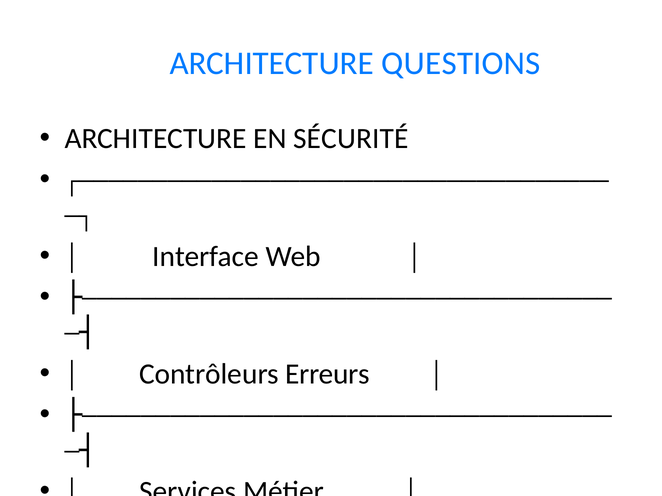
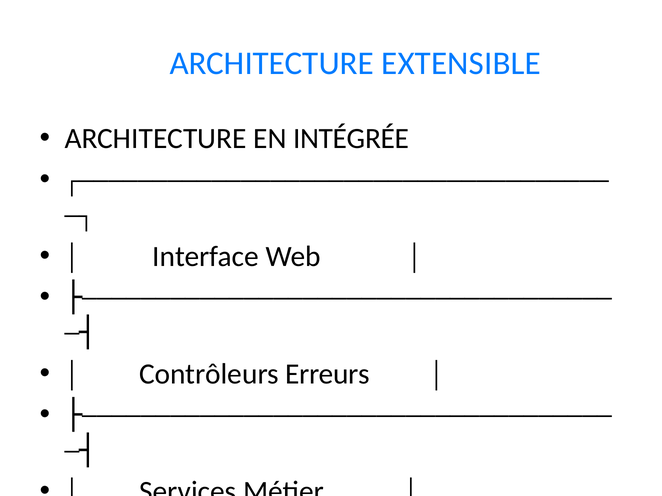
QUESTIONS: QUESTIONS -> EXTENSIBLE (461, 64)
SÉCURITÉ: SÉCURITÉ -> INTÉGRÉE (351, 139)
